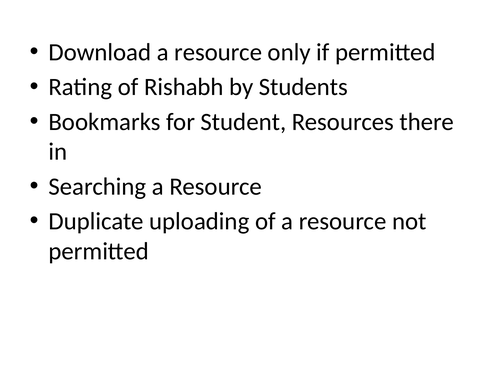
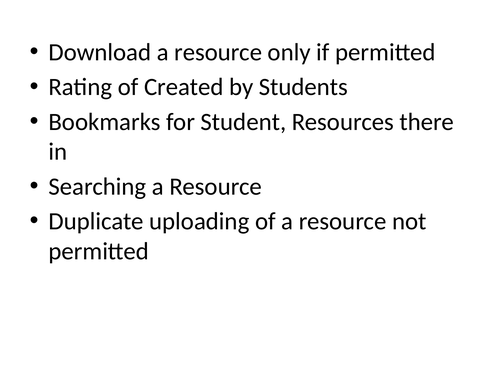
Rishabh: Rishabh -> Created (184, 87)
